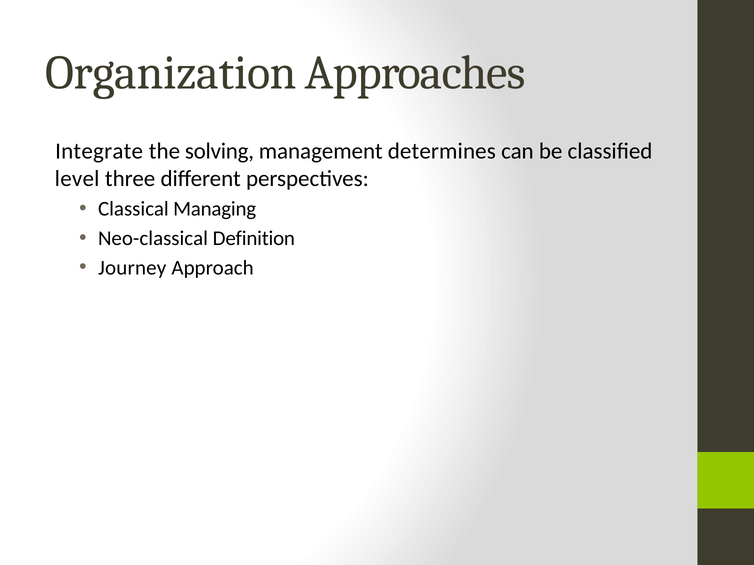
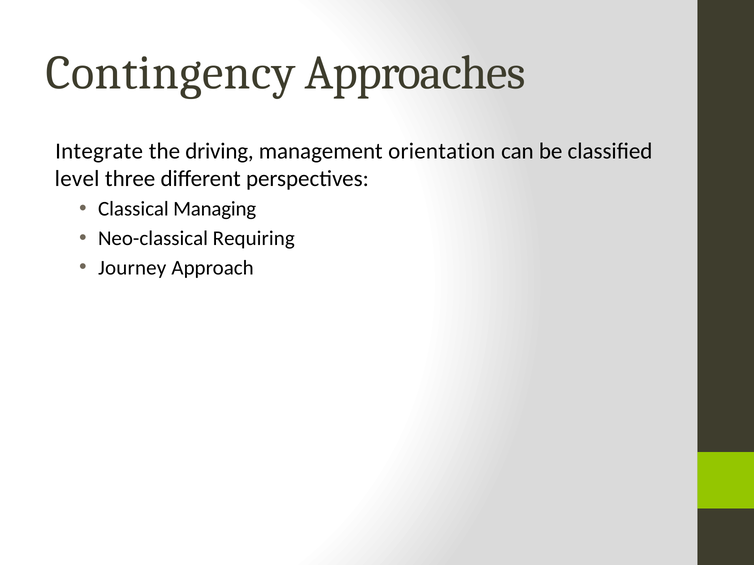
Organization: Organization -> Contingency (171, 73)
solving: solving -> driving (219, 151)
determines: determines -> orientation (442, 151)
Definition: Definition -> Requiring (254, 239)
